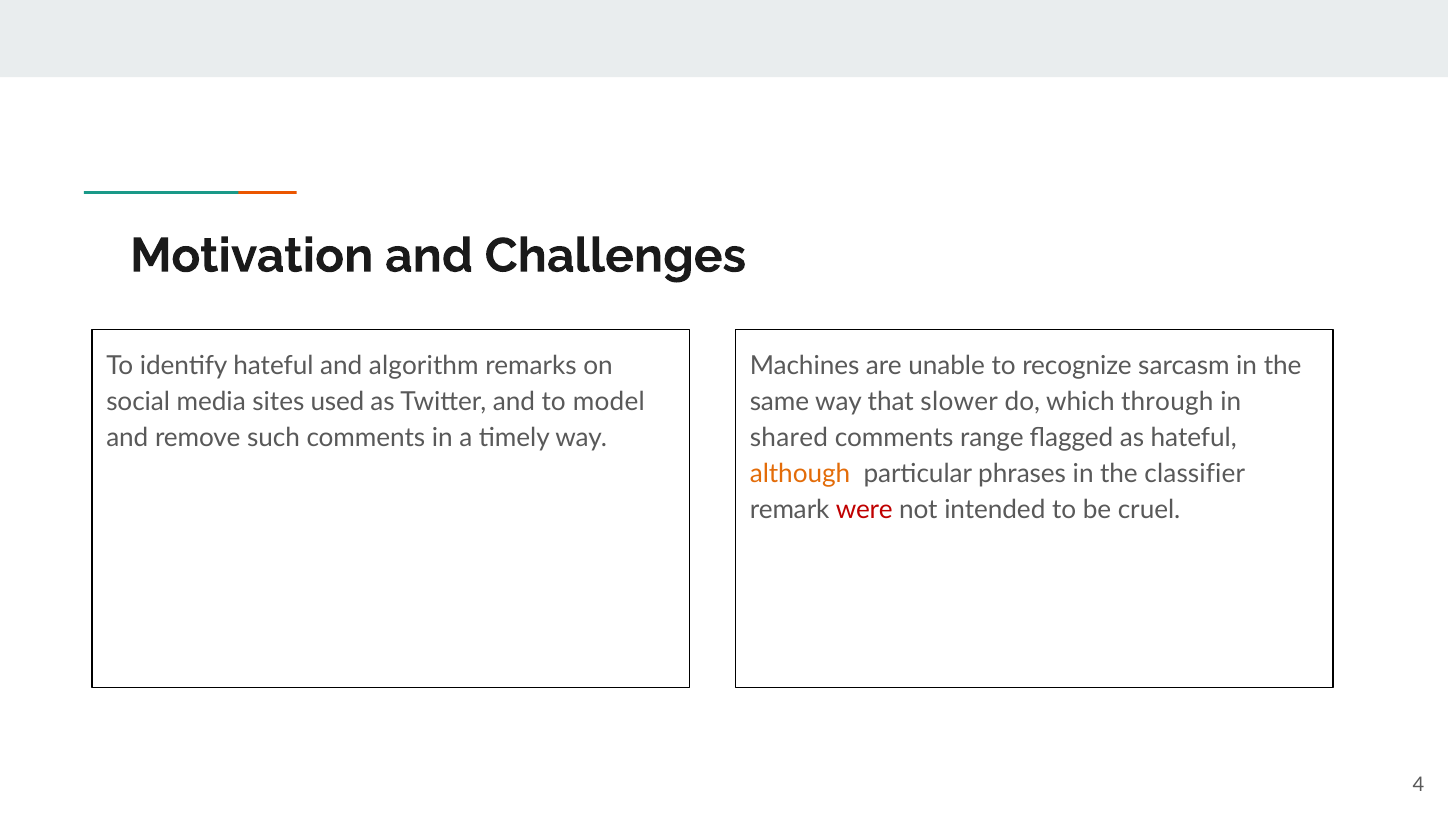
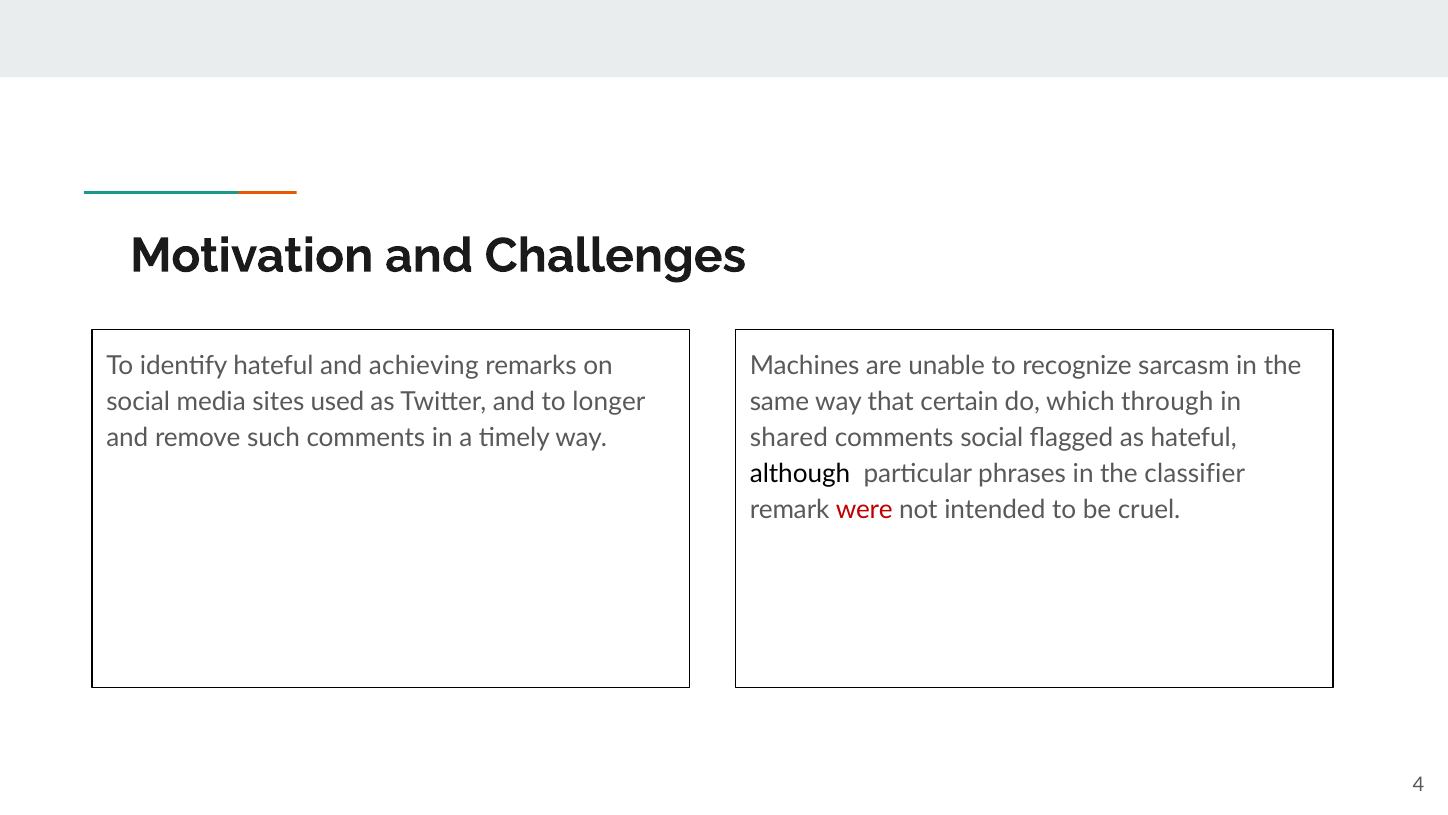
algorithm: algorithm -> achieving (424, 366)
model: model -> longer (609, 402)
slower: slower -> certain (959, 402)
comments range: range -> social (992, 438)
although colour: orange -> black (800, 474)
